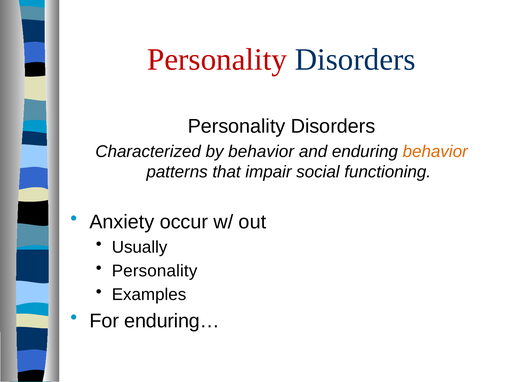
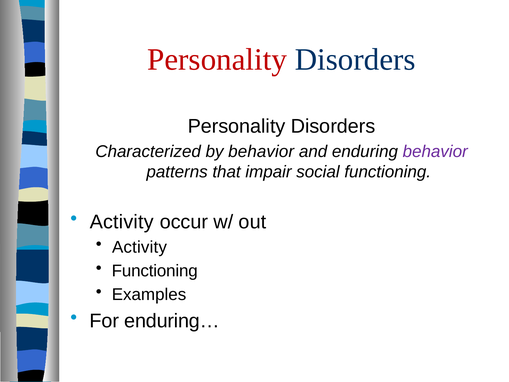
behavior colour: orange -> purple (435, 151)
Anxiety: Anxiety -> Activity (122, 222)
Usually: Usually -> Activity (139, 247)
Personality: Personality -> Functioning (155, 271)
